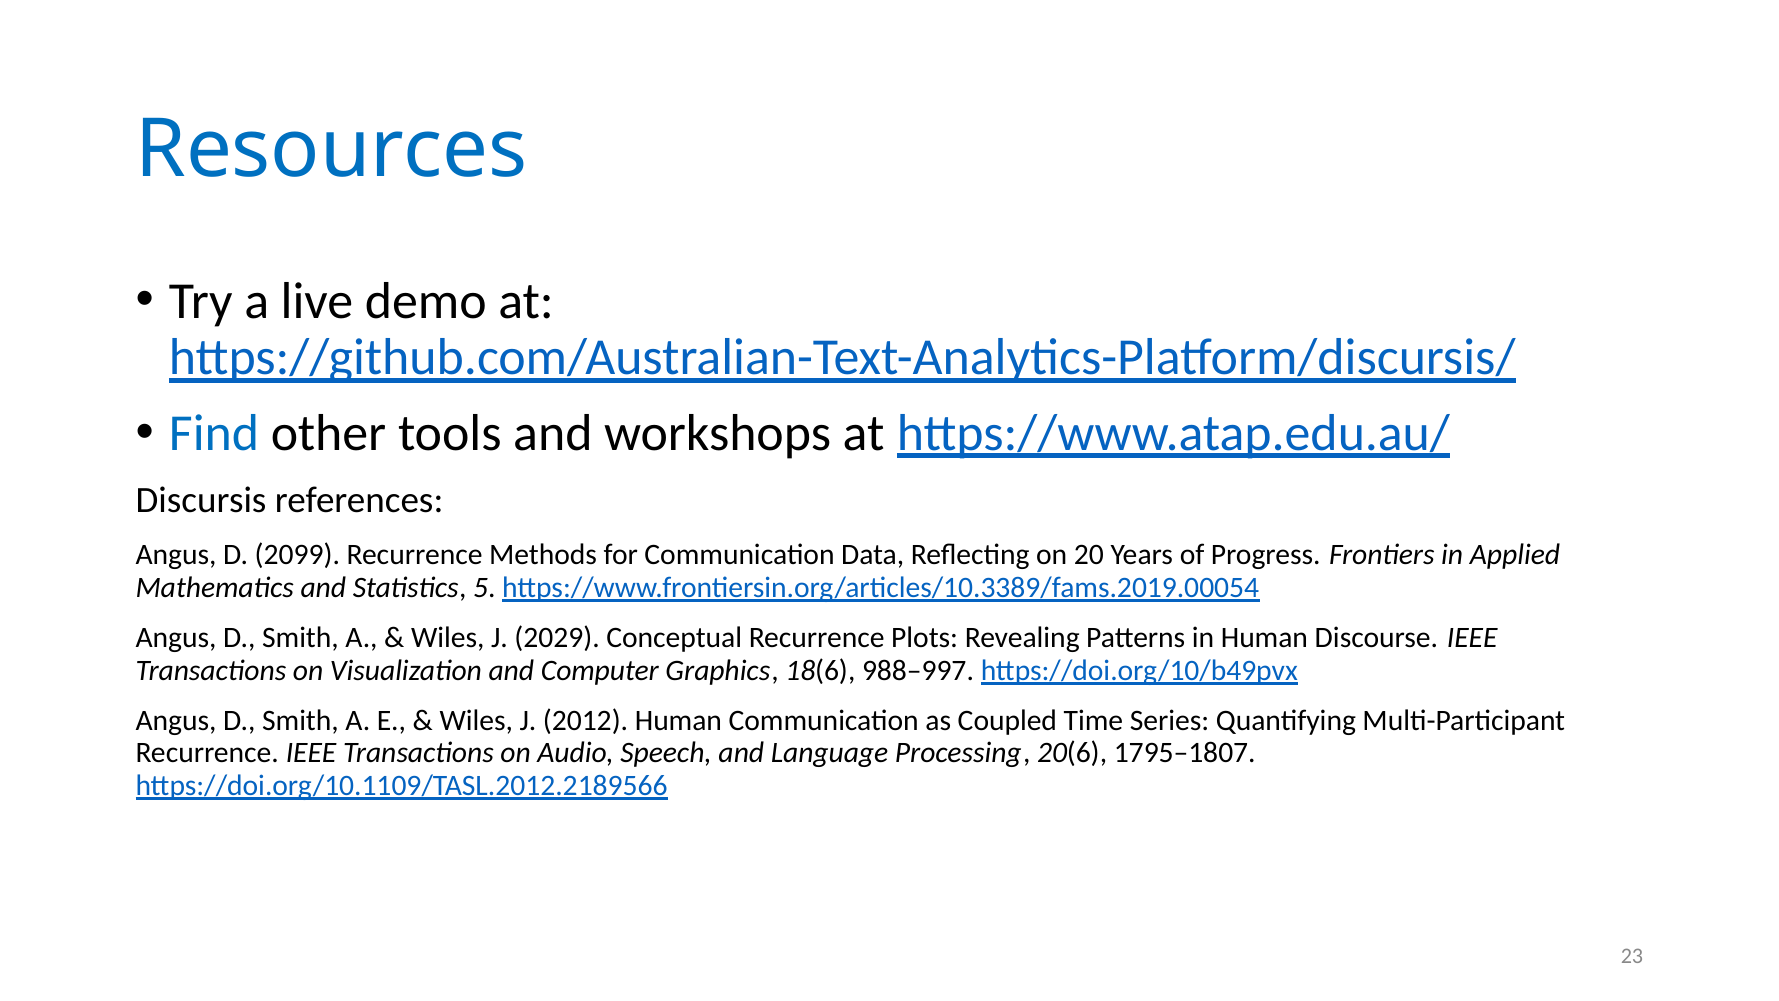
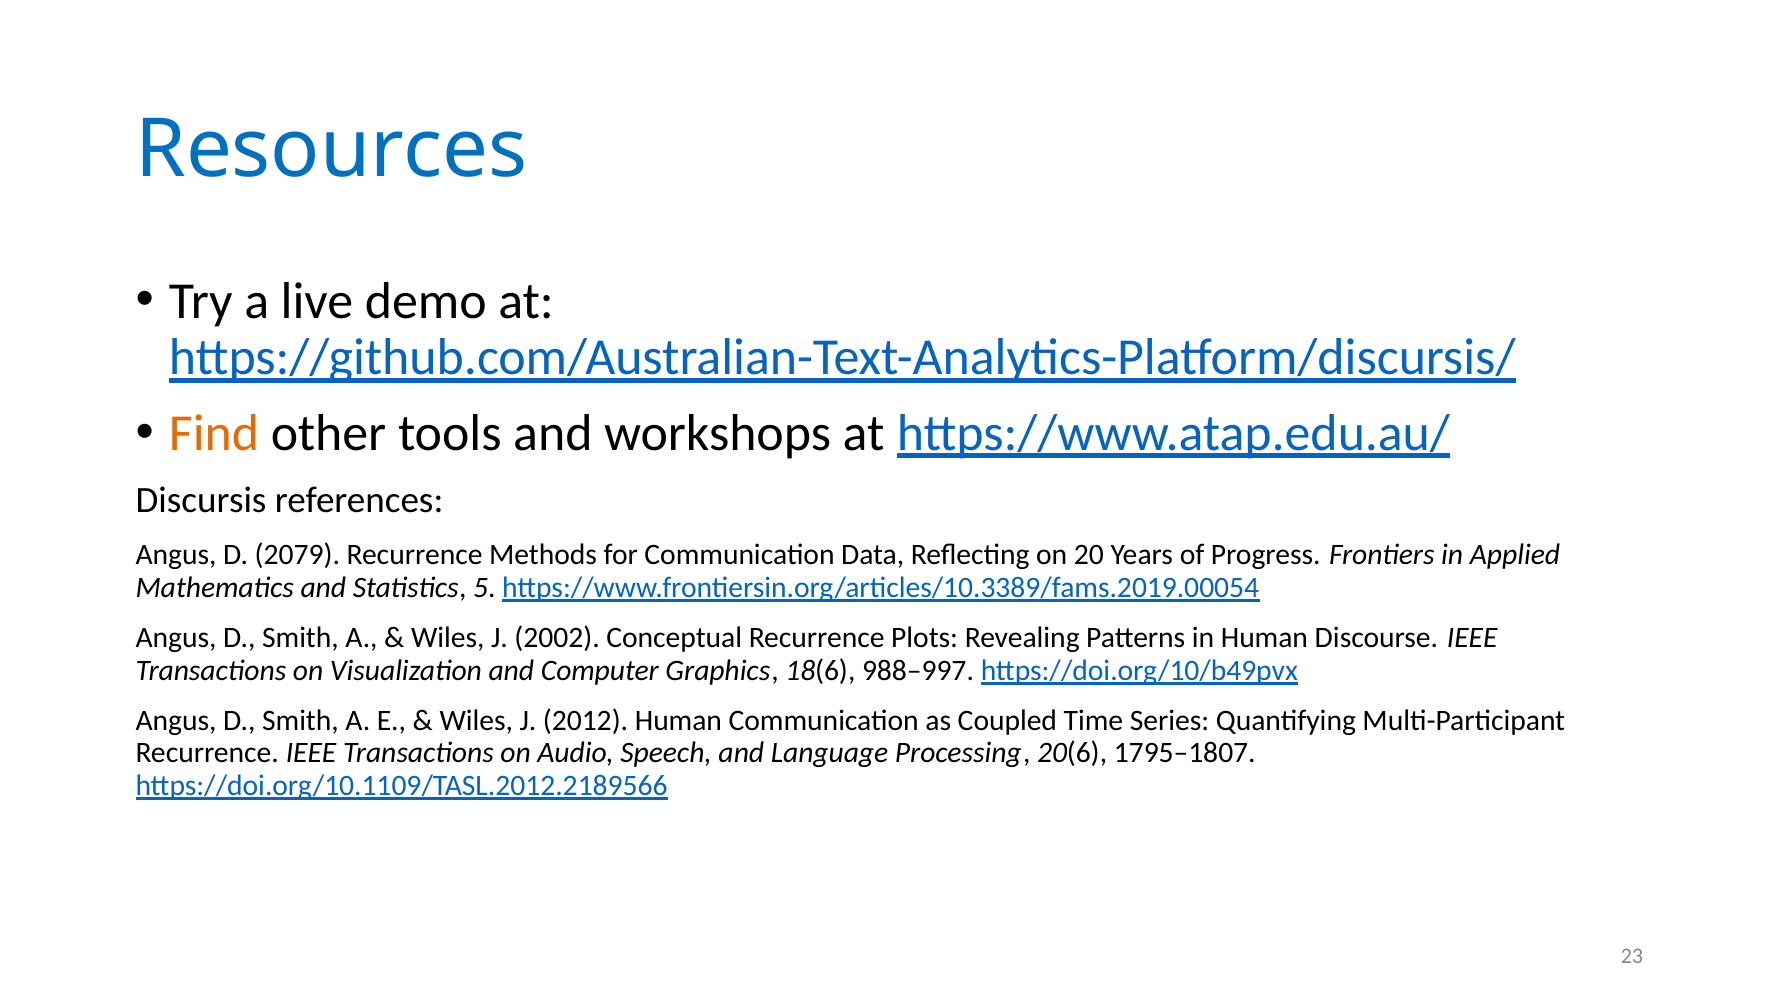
Find colour: blue -> orange (214, 433)
2099: 2099 -> 2079 (297, 555)
2029: 2029 -> 2002 (557, 638)
